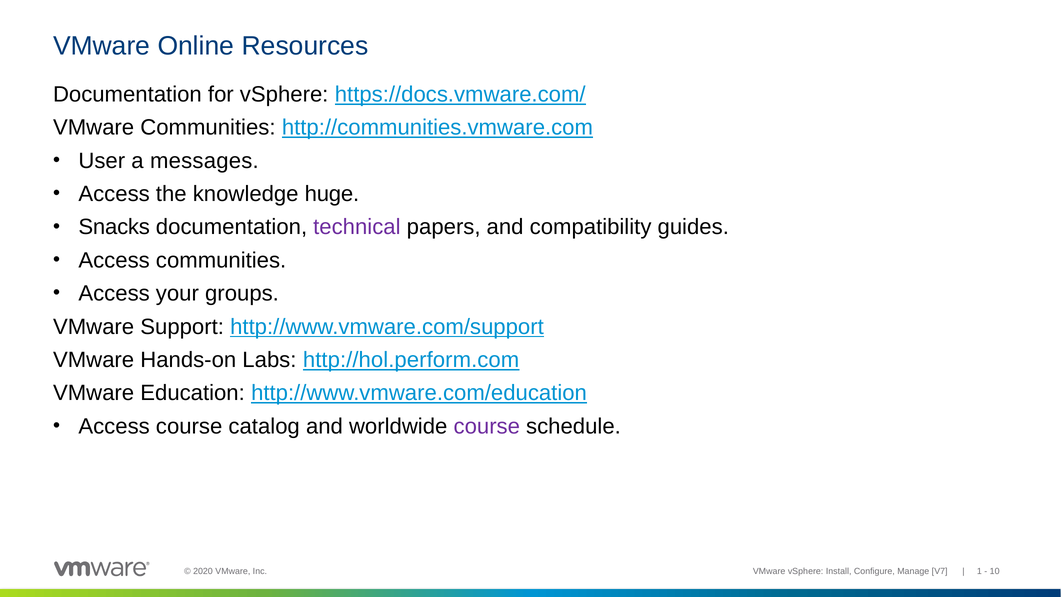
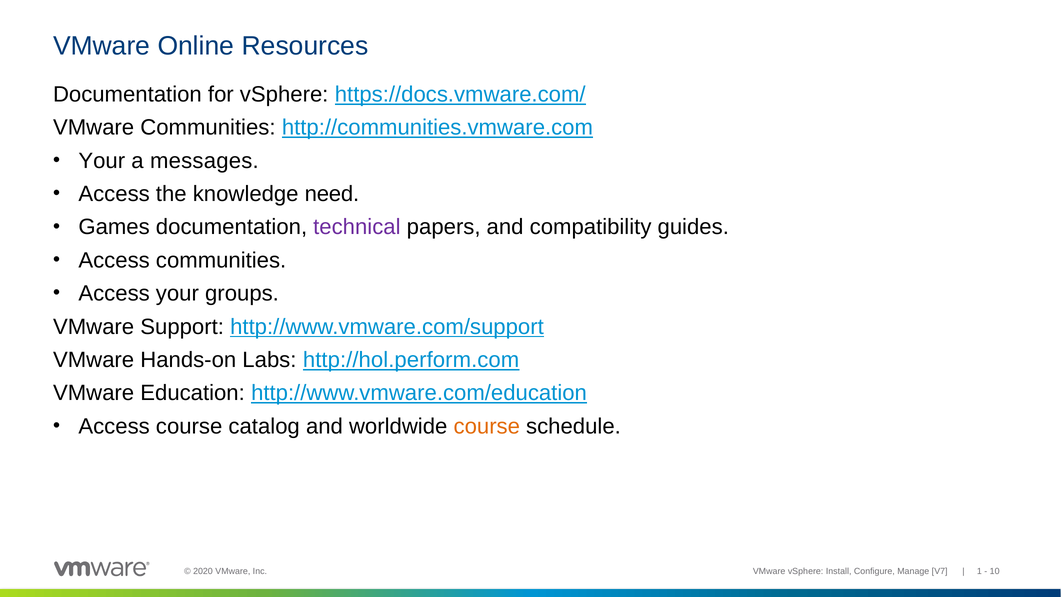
User: User -> Your (102, 161)
huge: huge -> need (332, 194)
Snacks: Snacks -> Games (114, 227)
course colour: purple -> orange (487, 426)
